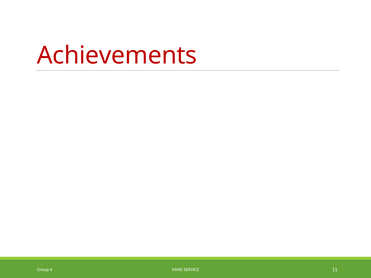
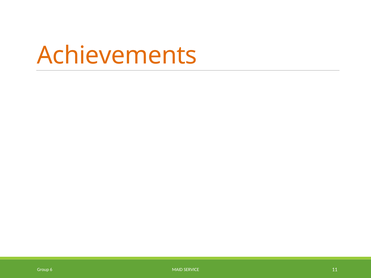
Achievements colour: red -> orange (117, 55)
